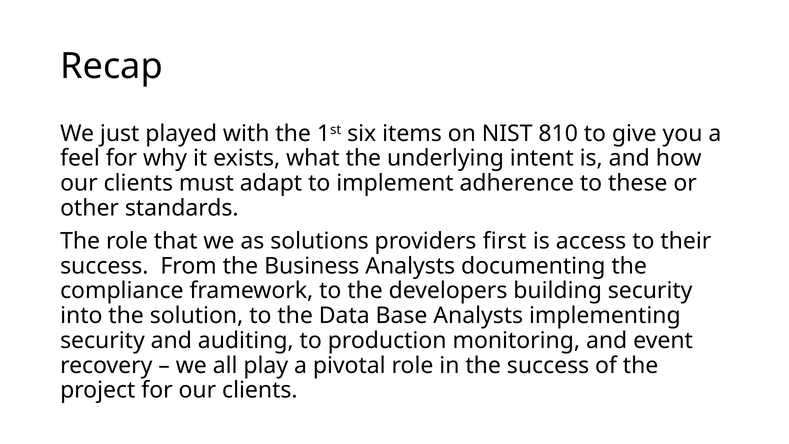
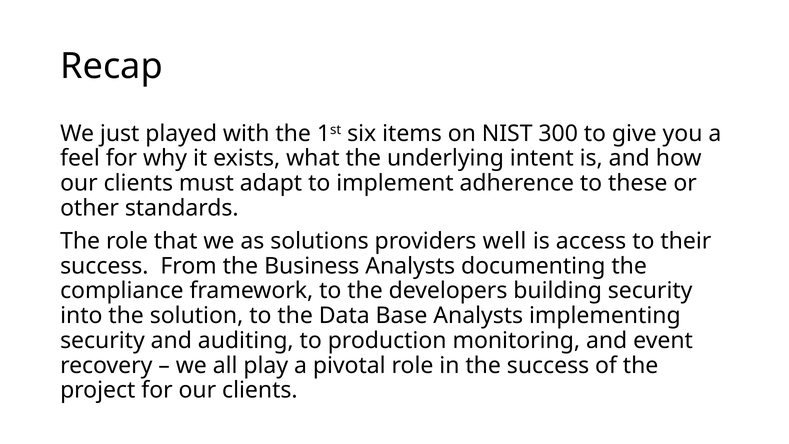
810: 810 -> 300 (558, 133)
first: first -> well (505, 241)
